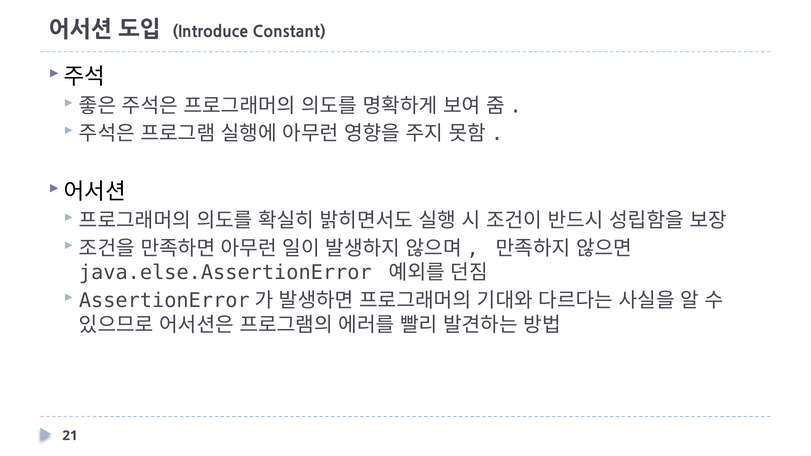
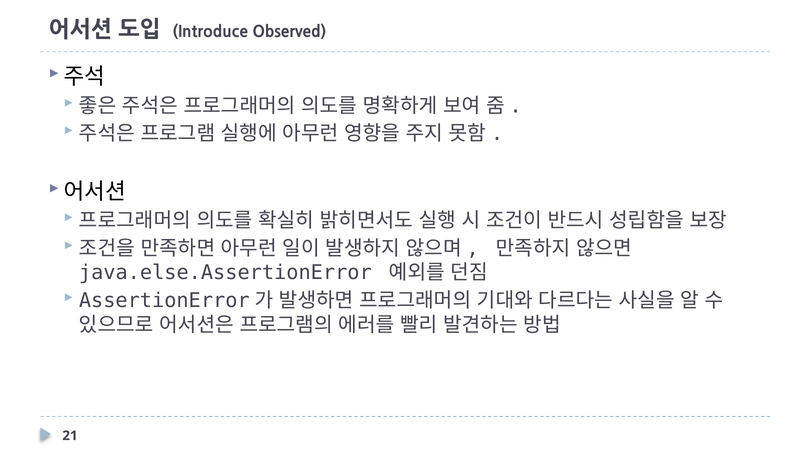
Constant: Constant -> Observed (289, 32)
